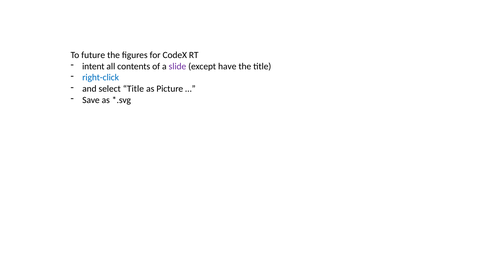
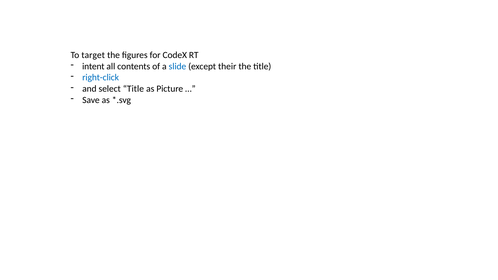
future: future -> target (93, 55)
slide colour: purple -> blue (177, 66)
have: have -> their (227, 66)
